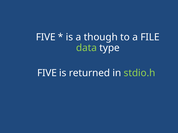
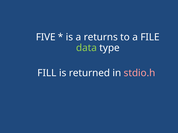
though: though -> returns (101, 37)
FIVE: FIVE -> FILL (47, 73)
stdio.h colour: light green -> pink (140, 73)
